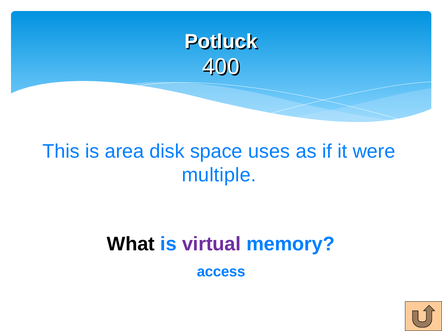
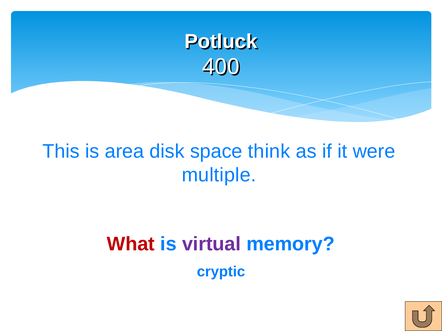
uses: uses -> think (269, 152)
What colour: black -> red (131, 244)
access: access -> cryptic (221, 272)
